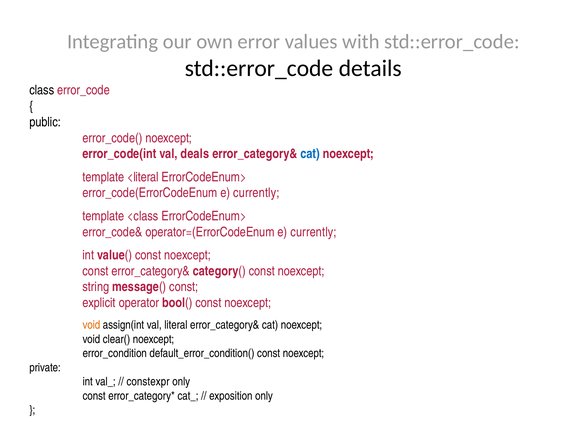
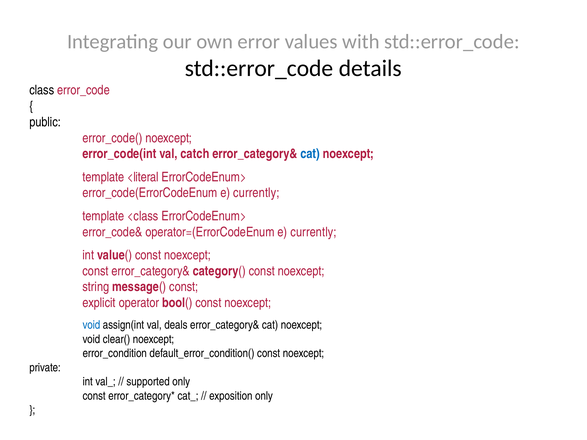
deals: deals -> catch (195, 154)
void colour: orange -> blue (91, 325)
literal: literal -> deals (176, 325)
constexpr: constexpr -> supported (148, 382)
